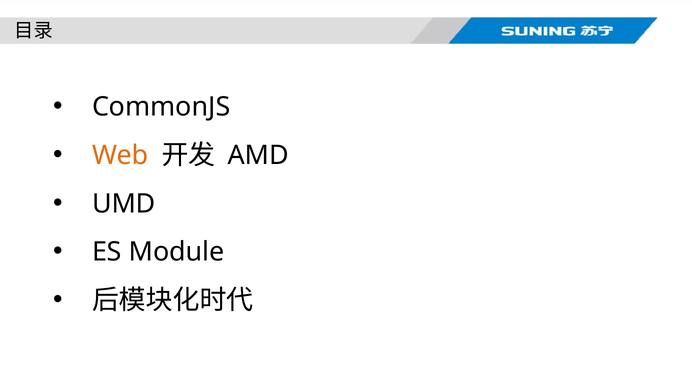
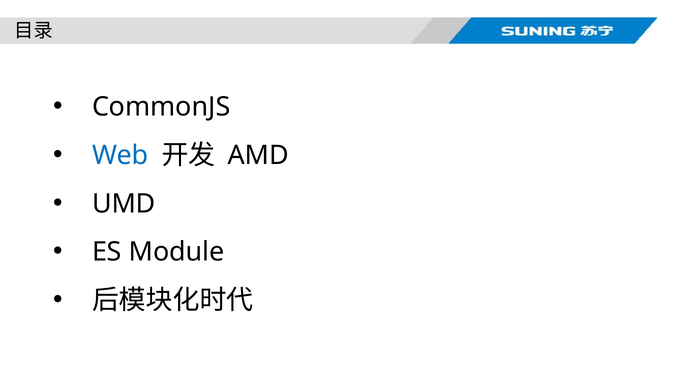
Web colour: orange -> blue (120, 155)
